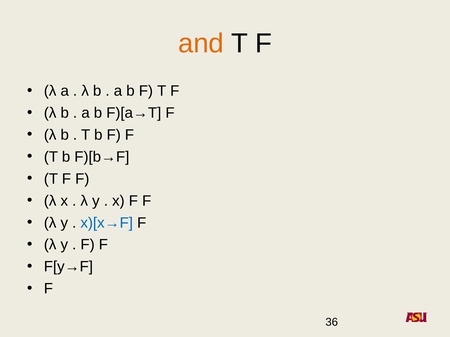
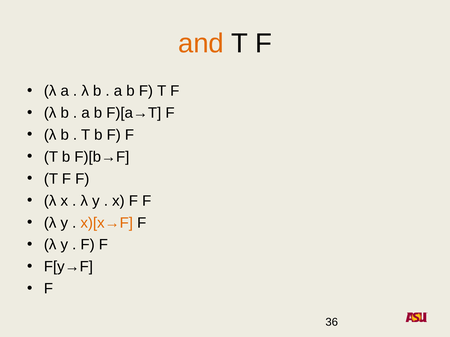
x)[x→F colour: blue -> orange (107, 223)
